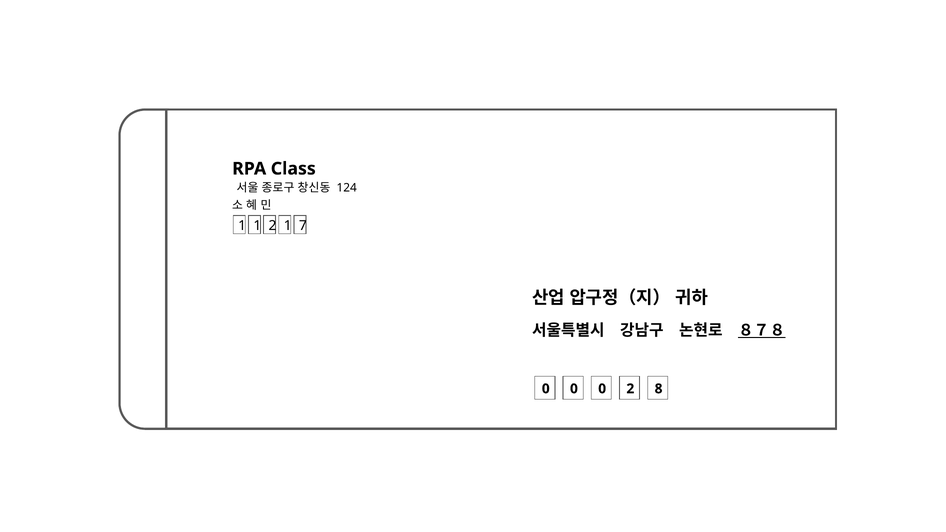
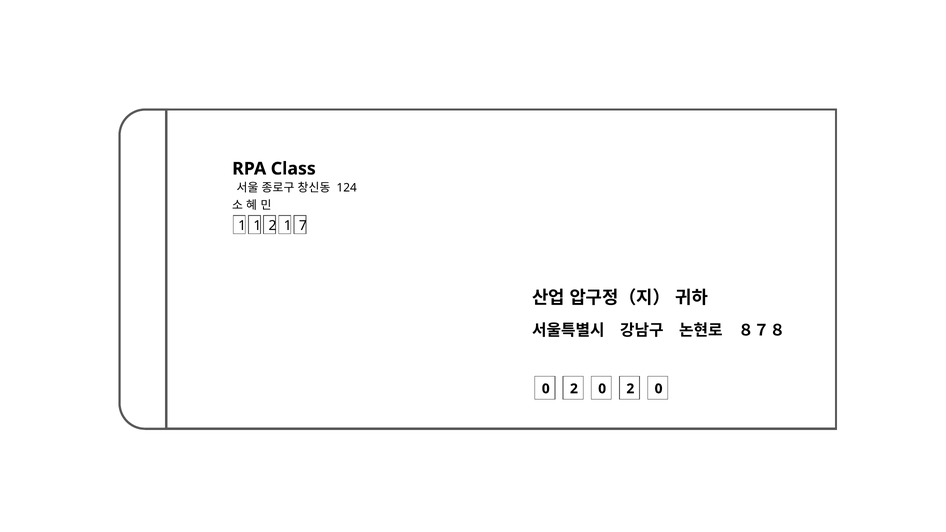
８７８ underline: present -> none (762, 331)
0: 0 -> 2 (574, 389)
8: 8 -> 0 (659, 389)
